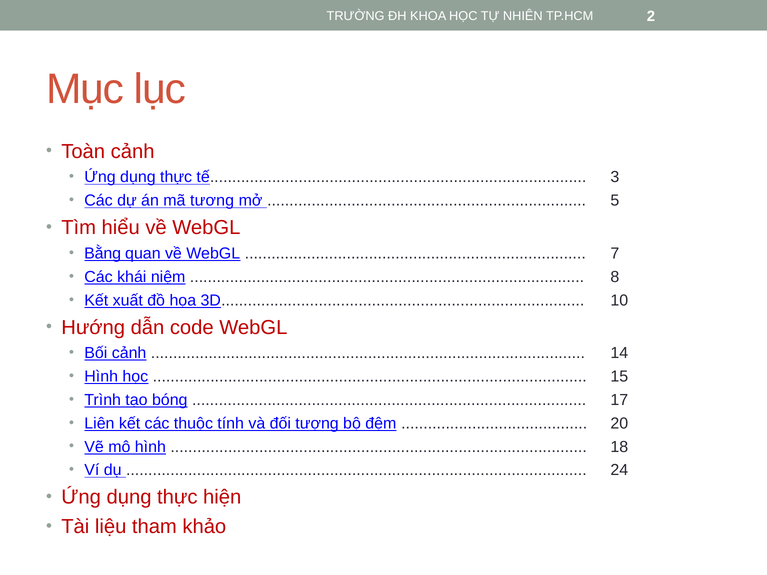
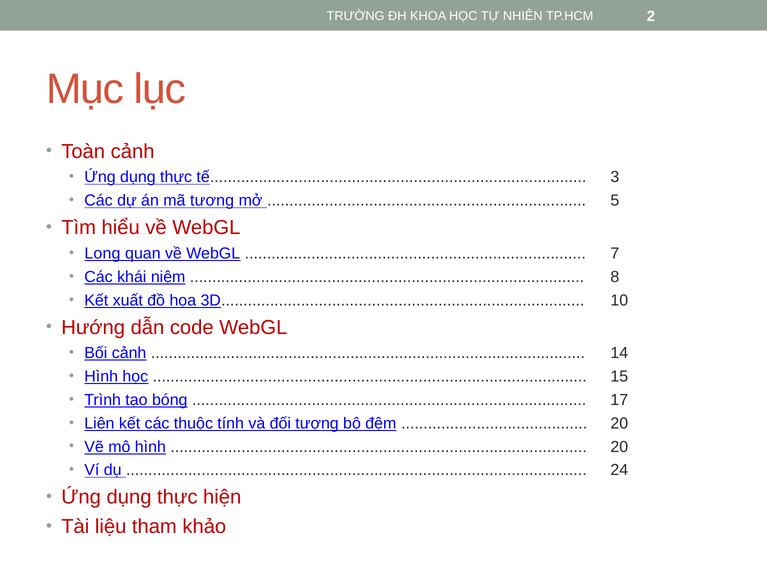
Bằng: Bằng -> Long (102, 254)
18: 18 -> 20 (619, 447)
